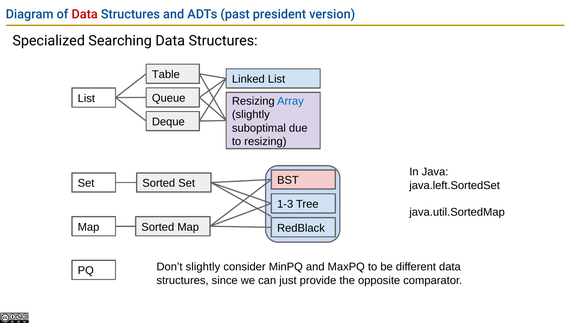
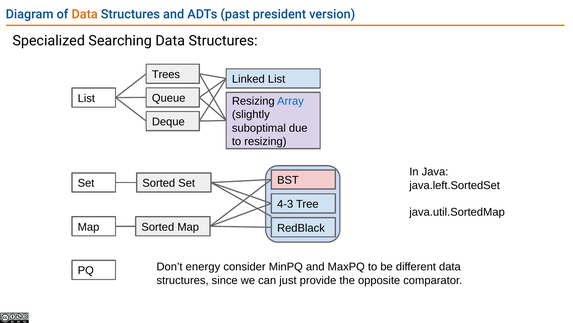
Data colour: red -> orange (85, 14)
Table: Table -> Trees (166, 74)
1-3: 1-3 -> 4-3 (285, 204)
Don’t slightly: slightly -> energy (203, 266)
